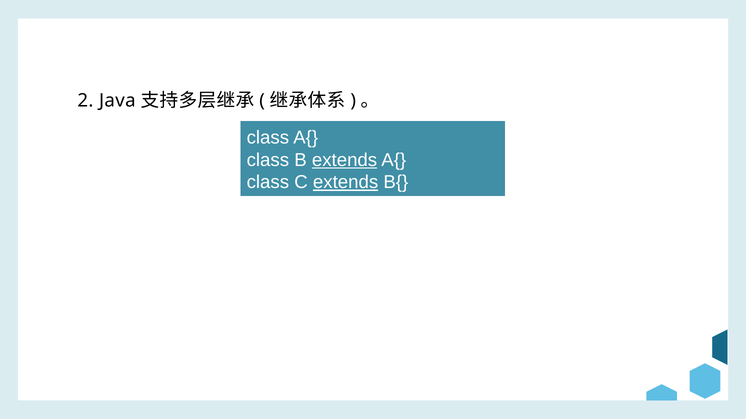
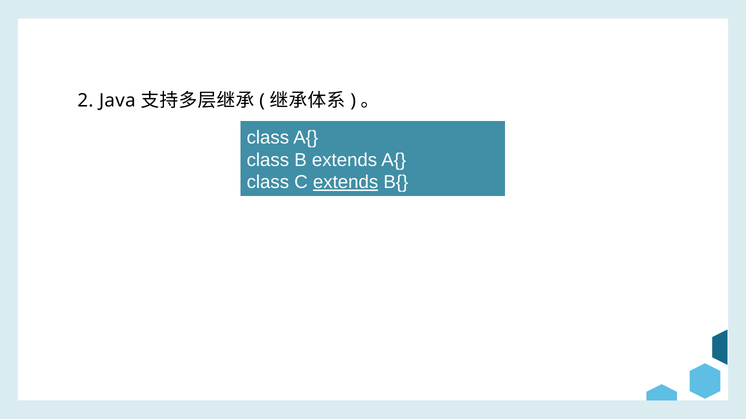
extends underline: present -> none (345, 160)
